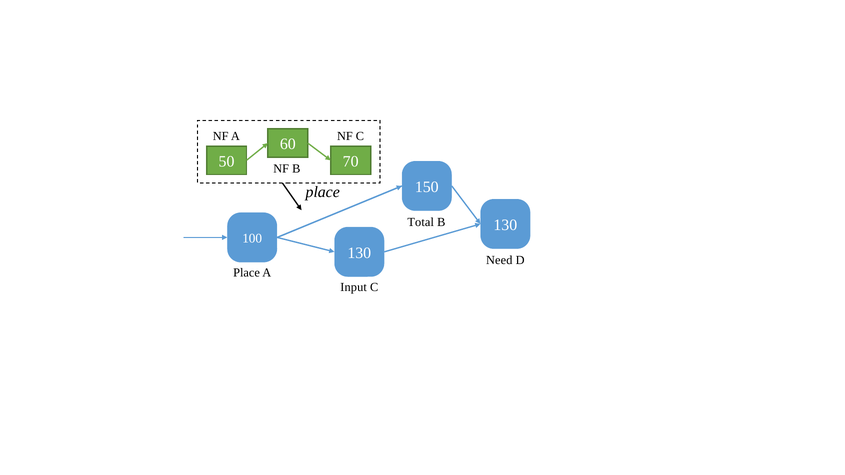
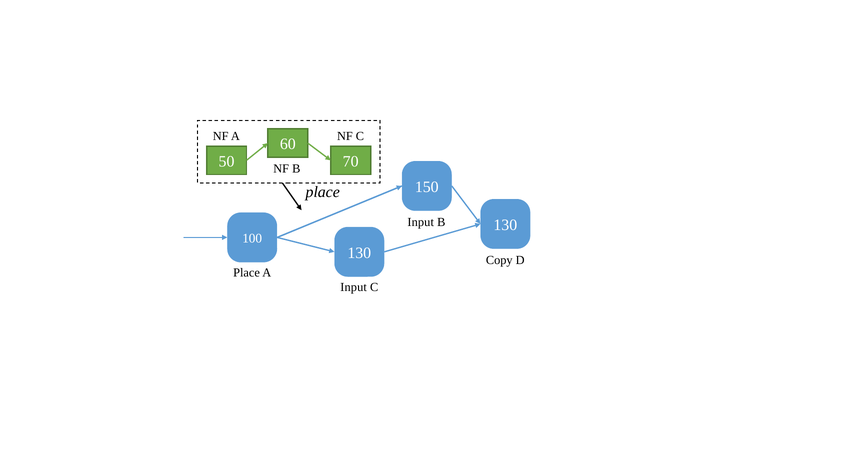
Total: Total -> Input (421, 222)
Need: Need -> Copy (499, 260)
